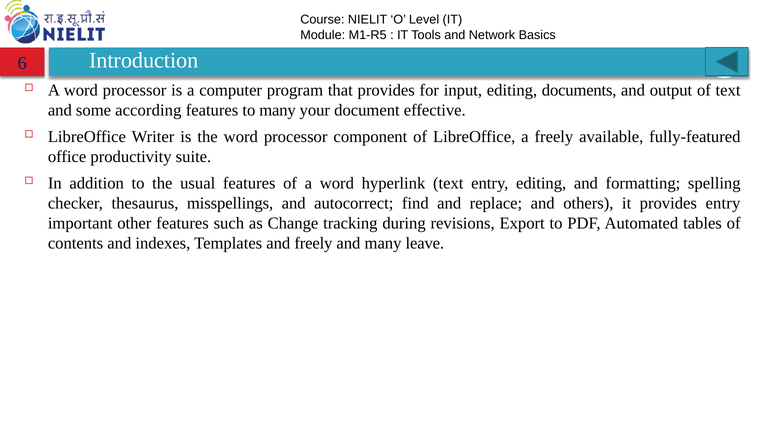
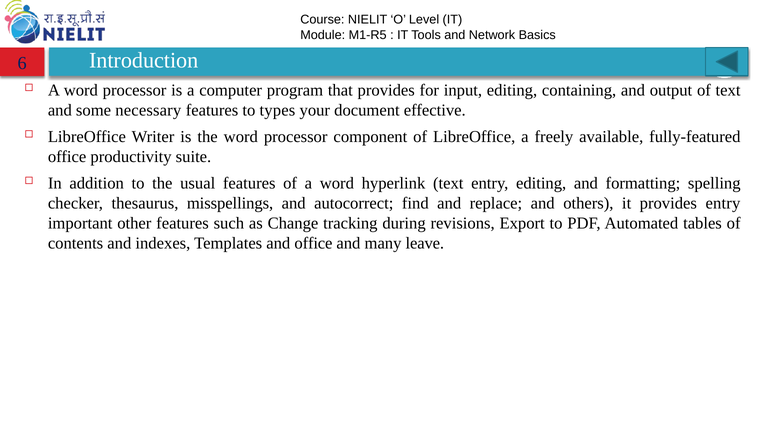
documents: documents -> containing (579, 90)
according: according -> necessary (148, 110)
to many: many -> types (277, 110)
and freely: freely -> office (313, 243)
